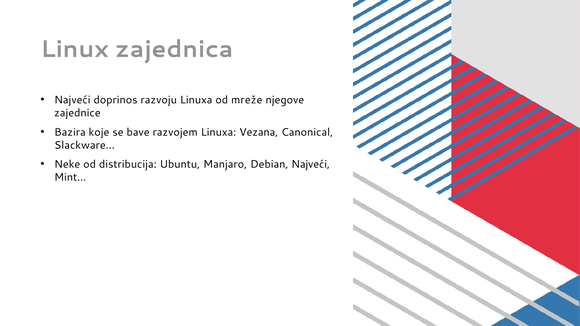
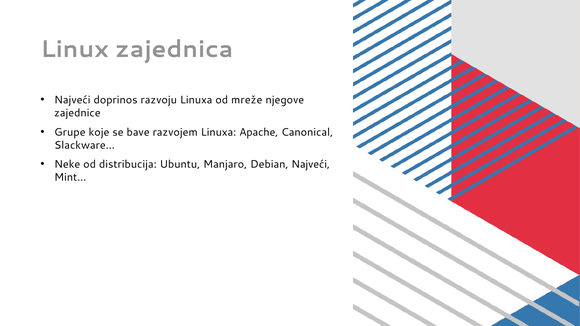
Bazira: Bazira -> Grupe (70, 132)
Vezana: Vezana -> Apache (259, 132)
